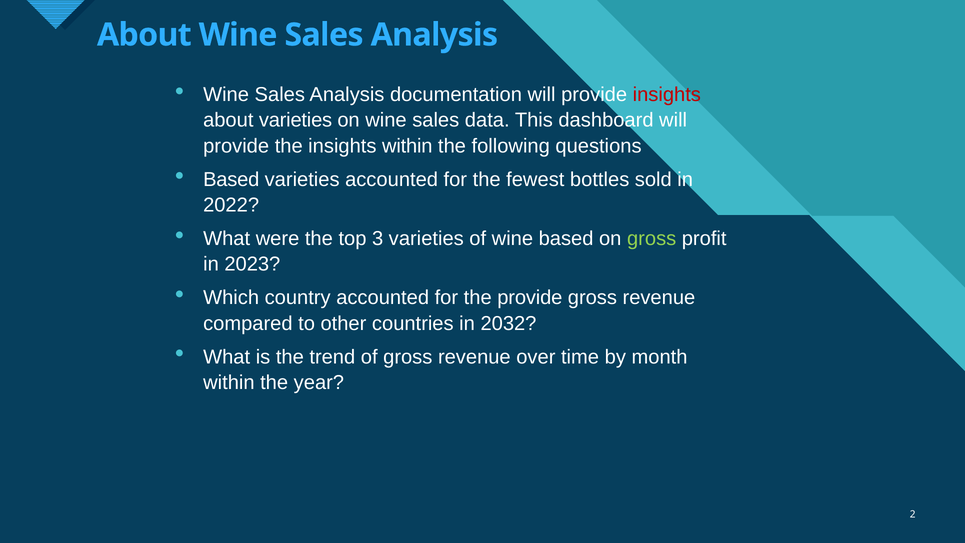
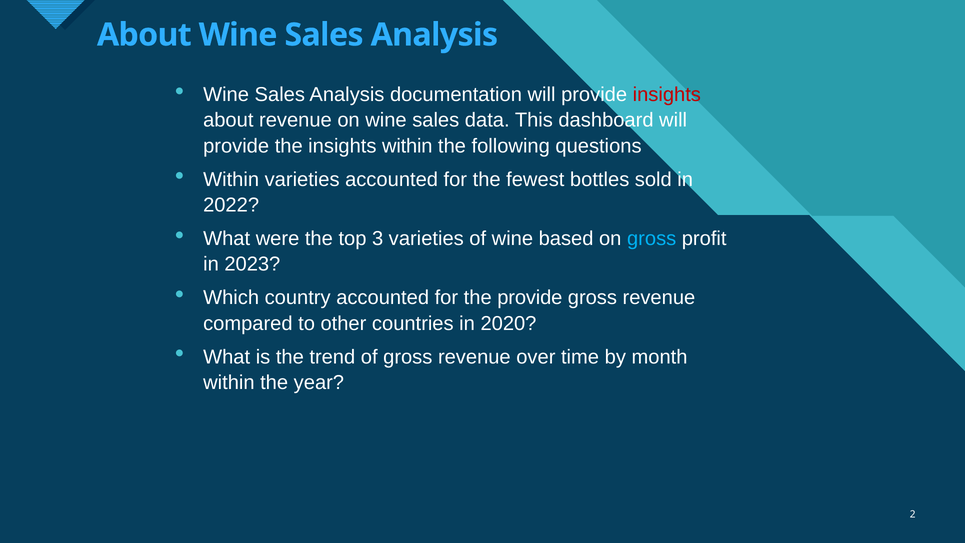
about varieties: varieties -> revenue (295, 120)
Based: Based -> Within (231, 179)
gross colour: light green -> light blue (652, 239)
2032: 2032 -> 2020 (508, 323)
